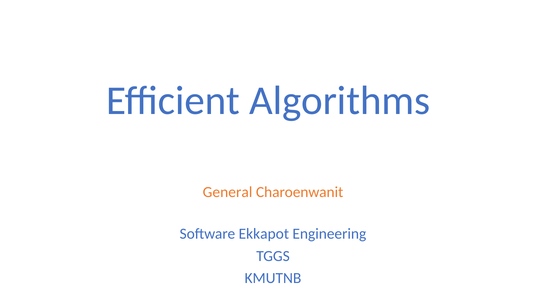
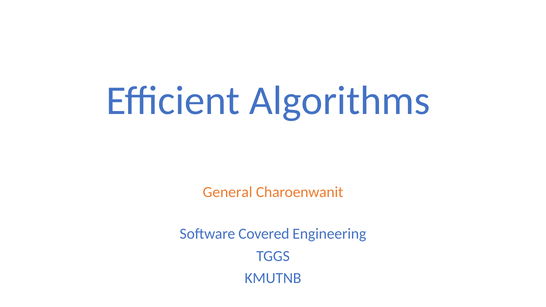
Ekkapot: Ekkapot -> Covered (264, 234)
